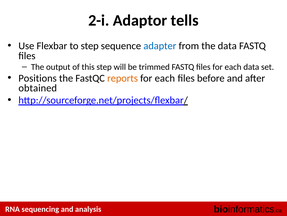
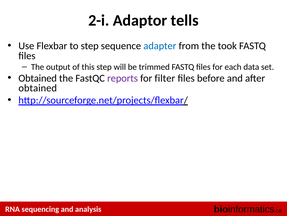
the data: data -> took (227, 46)
Positions: Positions -> Obtained (38, 78)
reports colour: orange -> purple (123, 78)
each: each -> filter (165, 78)
